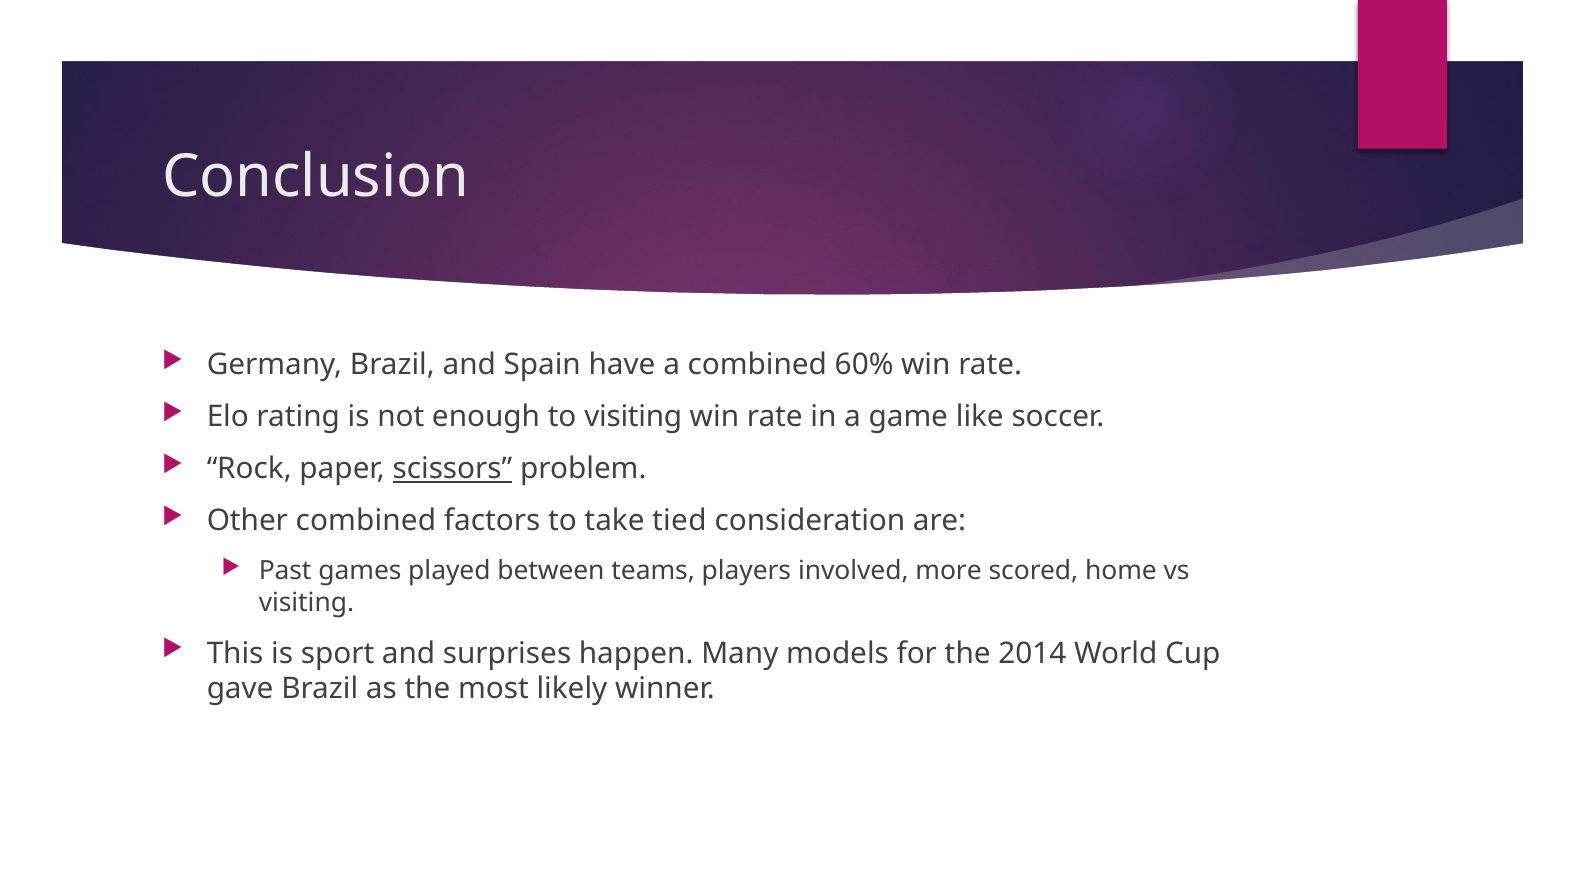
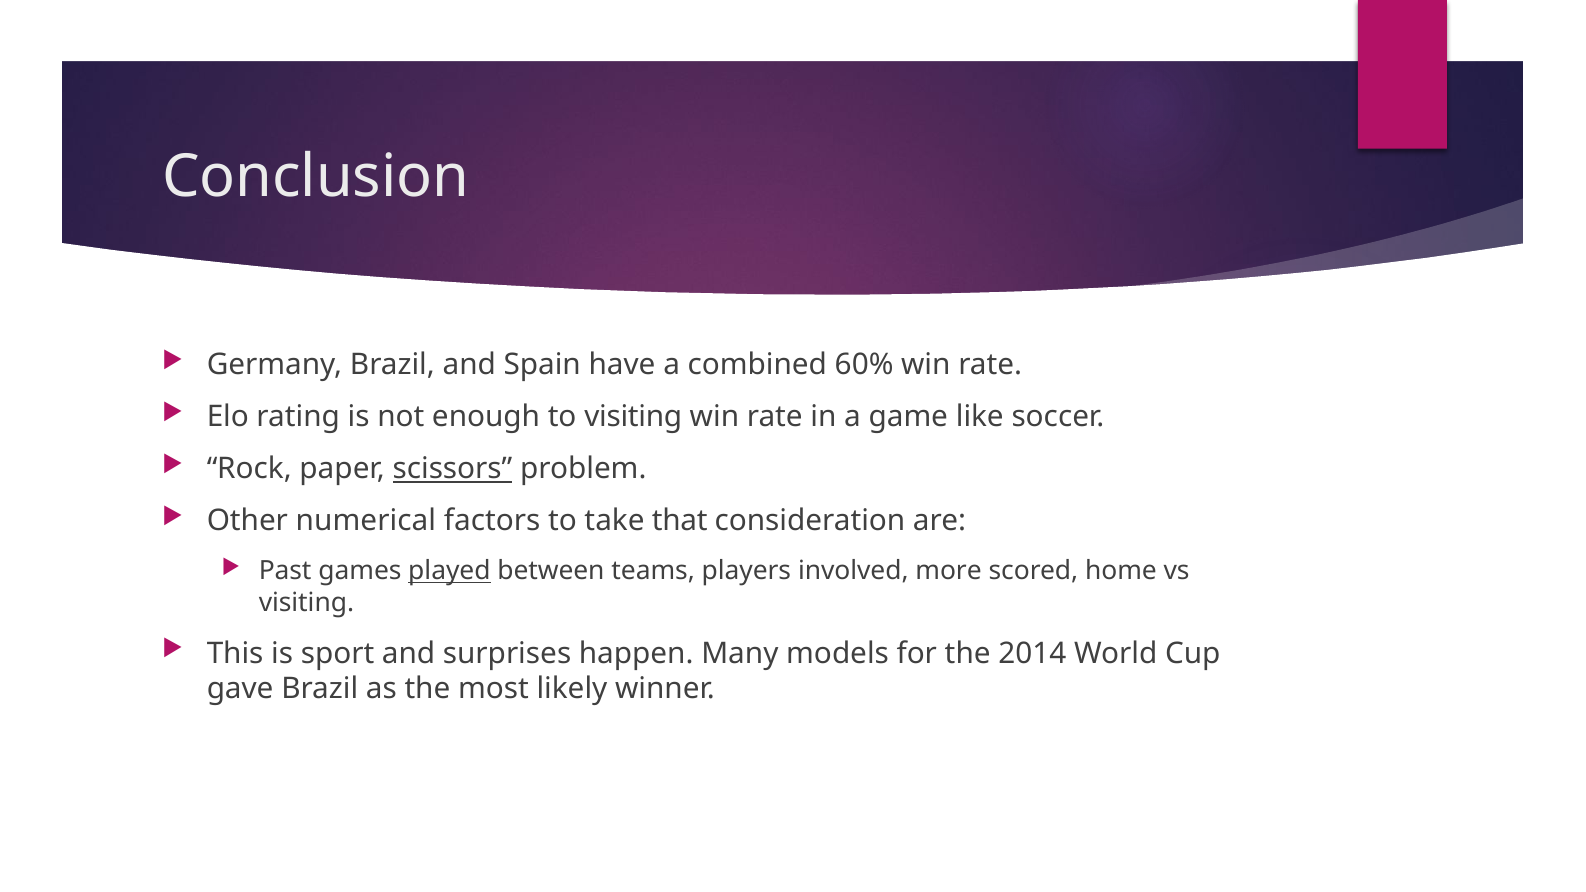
Other combined: combined -> numerical (366, 521)
tied: tied -> that (680, 521)
played underline: none -> present (449, 571)
